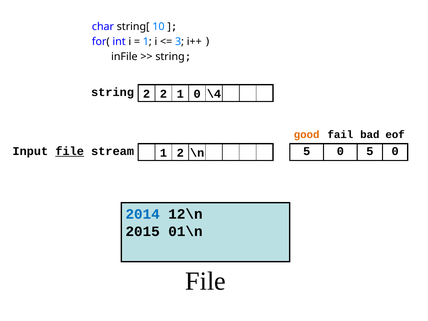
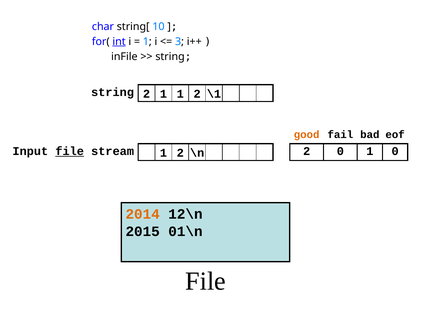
int underline: none -> present (119, 42)
2: 2 -> 1 (163, 94)
0: 0 -> 2 (197, 94)
\4: \4 -> \1 (214, 94)
stream 5: 5 -> 2 (307, 151)
0 5: 5 -> 1 (370, 151)
2014 colour: blue -> orange (143, 214)
